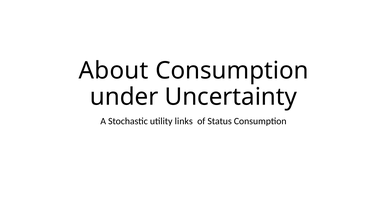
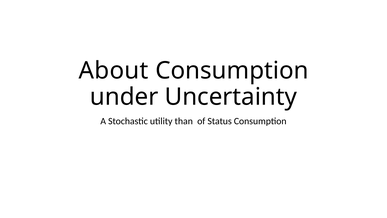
links: links -> than (184, 121)
